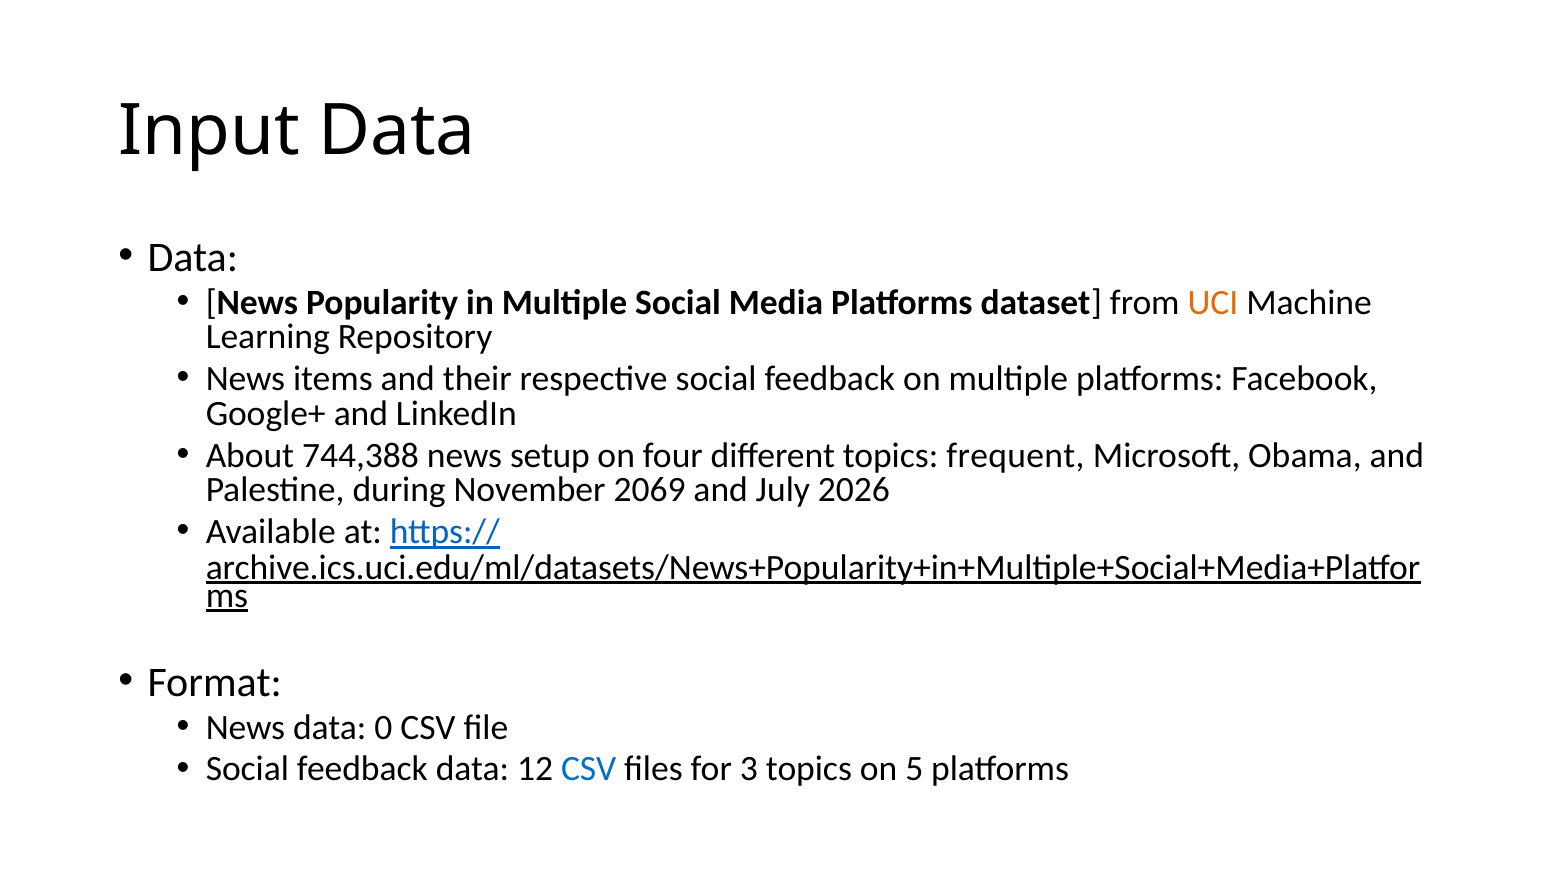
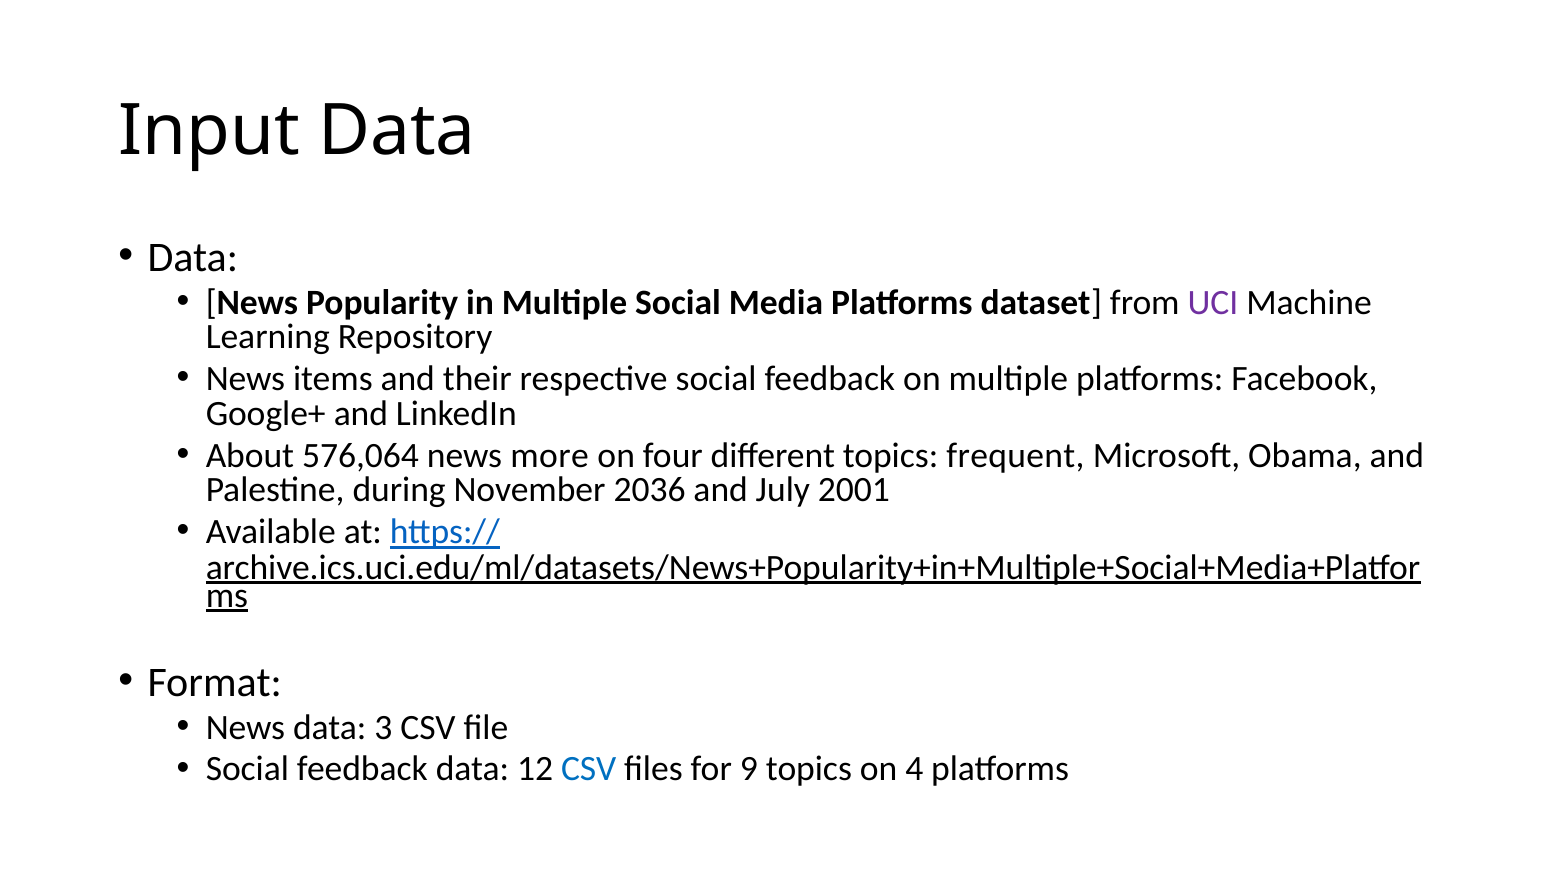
UCI colour: orange -> purple (1213, 302)
744,388: 744,388 -> 576,064 (360, 455)
setup: setup -> more (550, 455)
2069: 2069 -> 2036 (650, 490)
2026: 2026 -> 2001 (854, 490)
0: 0 -> 3 (383, 727)
3: 3 -> 9 (749, 769)
5: 5 -> 4 (914, 769)
